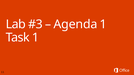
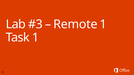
Agenda: Agenda -> Remote (75, 24)
